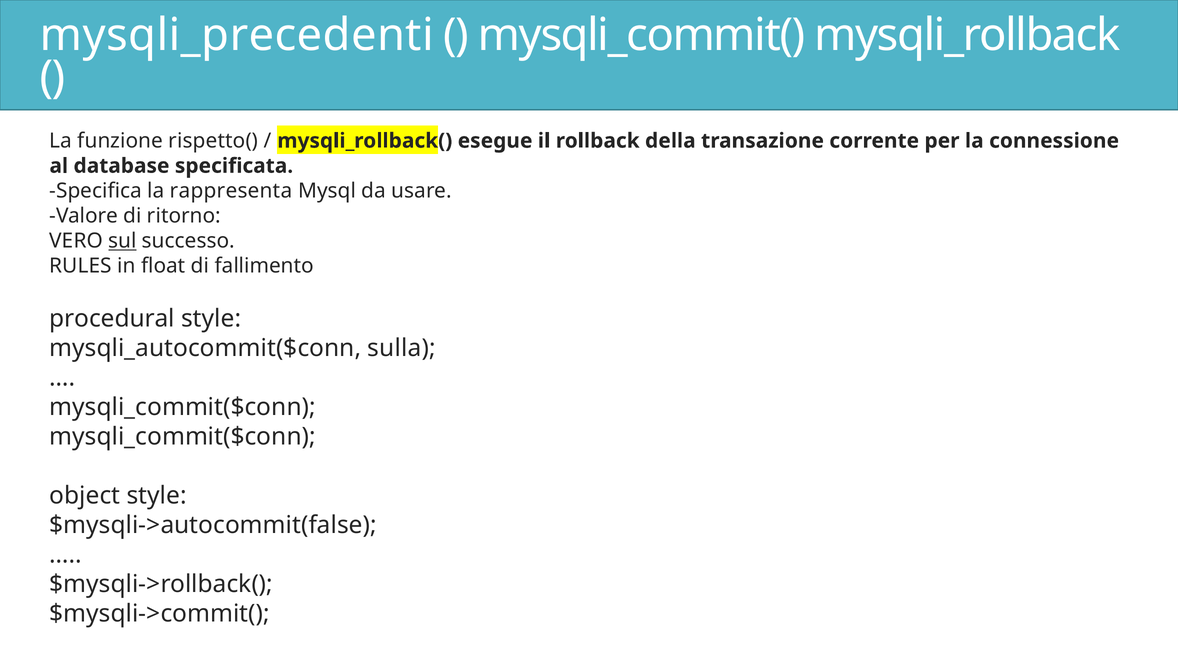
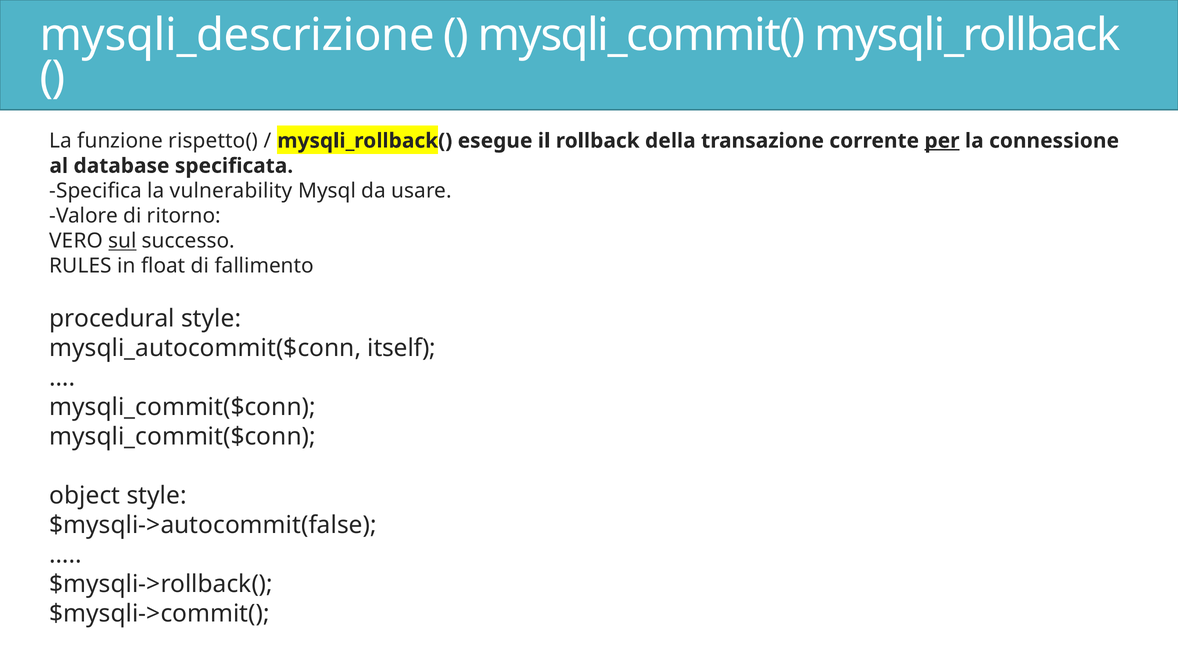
mysqli_precedenti: mysqli_precedenti -> mysqli_descrizione (237, 35)
per underline: none -> present (942, 141)
rappresenta: rappresenta -> vulnerability (231, 191)
sulla: sulla -> itself (402, 348)
